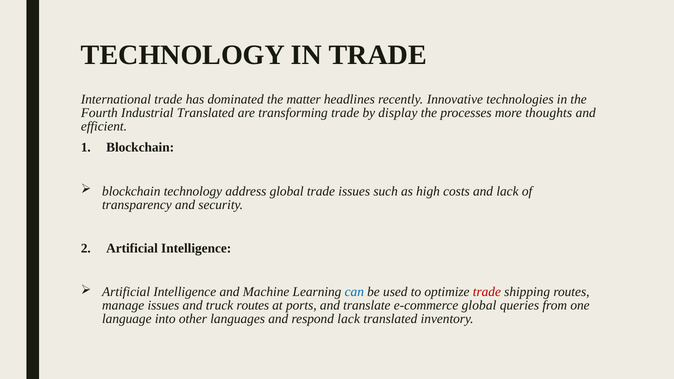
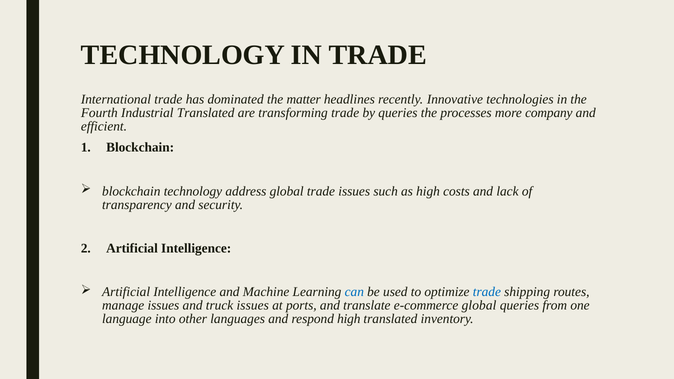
by display: display -> queries (398, 113)
thoughts: thoughts -> company (549, 113)
trade colour: red -> blue (487, 292)
truck routes: routes -> issues (253, 306)
respond lack: lack -> high (349, 319)
